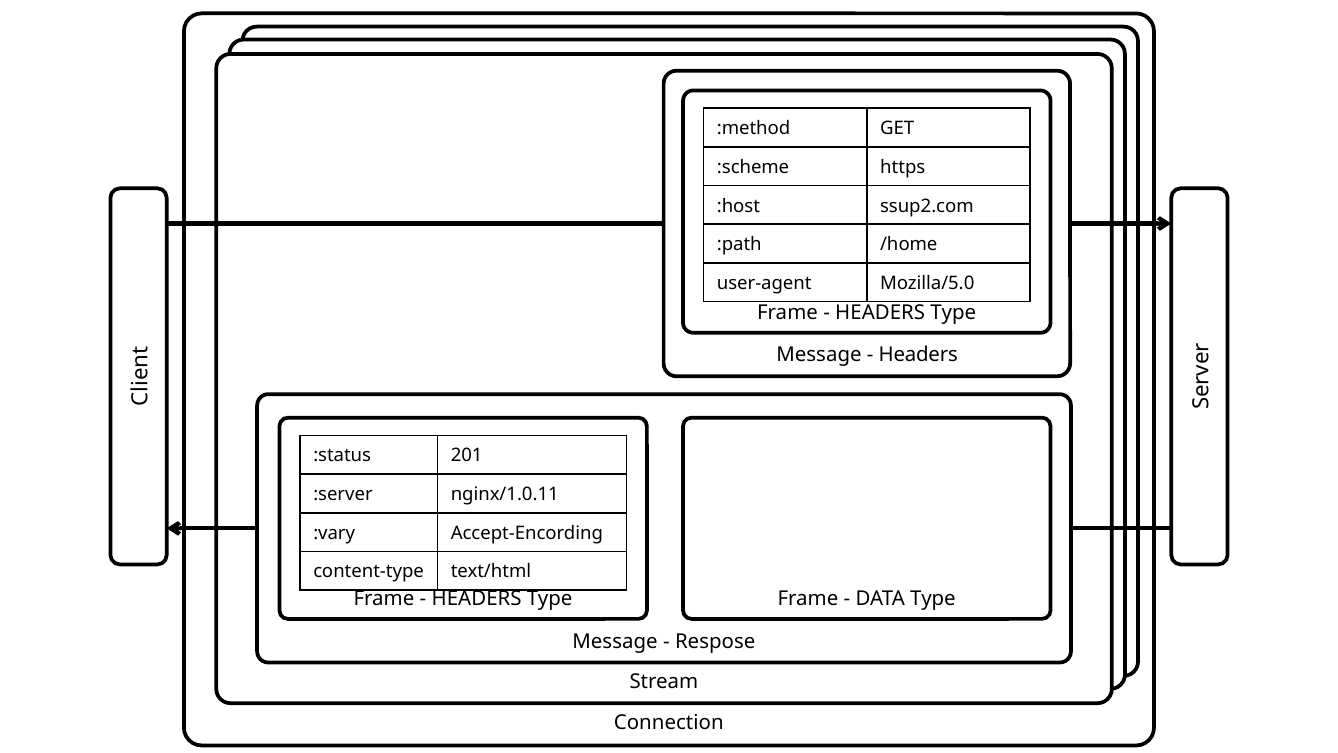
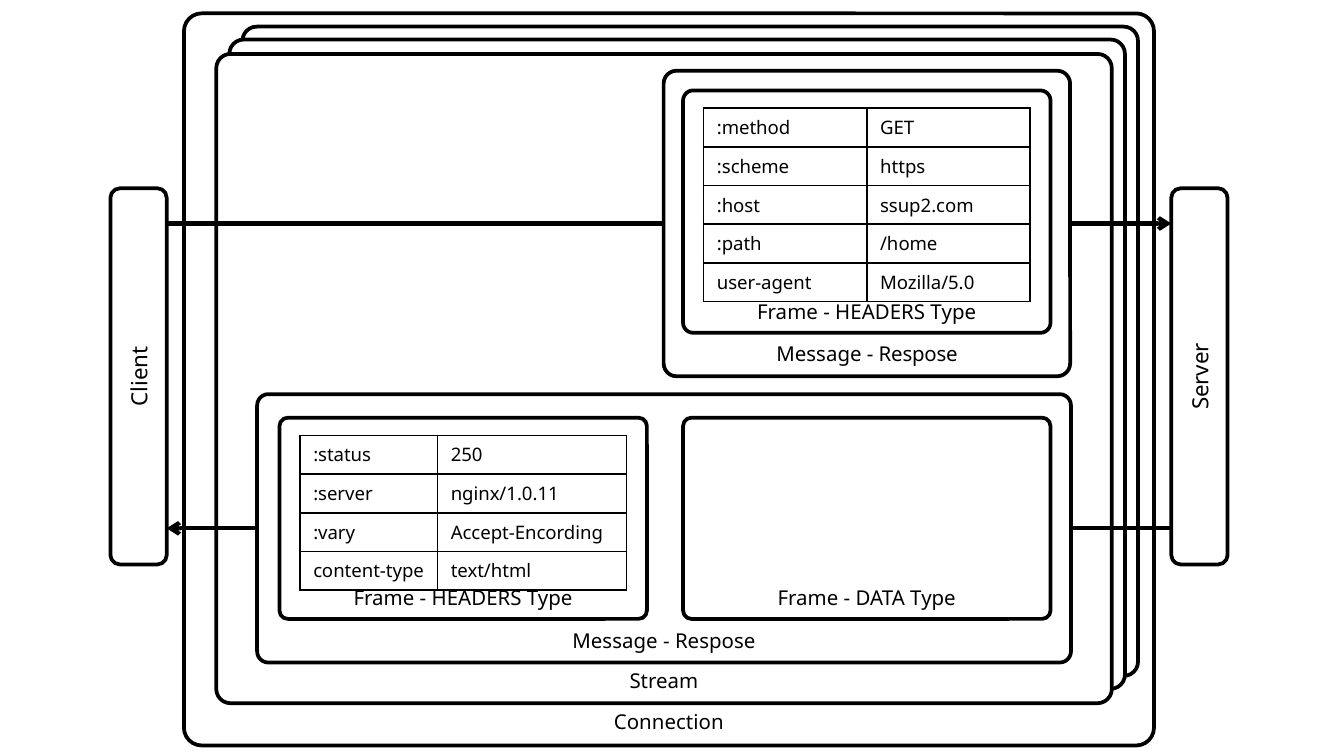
Headers: Headers -> Respose (918, 355)
201: 201 -> 250 (467, 456)
